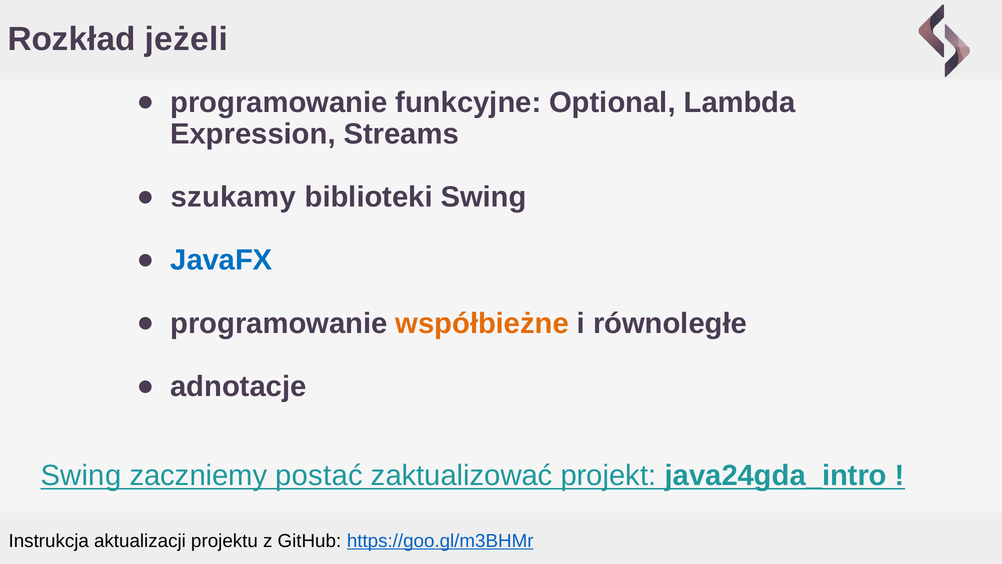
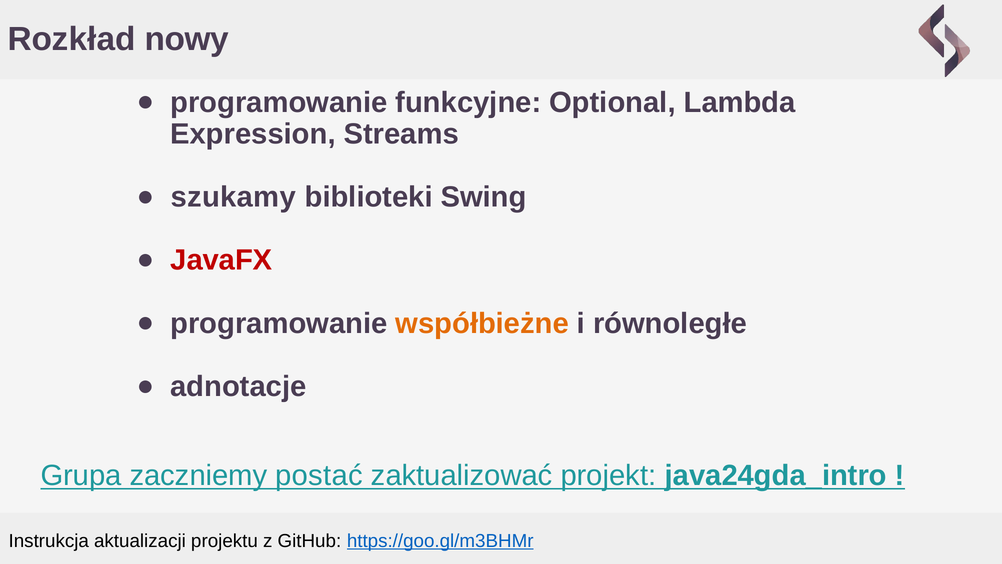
jeżeli: jeżeli -> nowy (187, 39)
JavaFX colour: blue -> red (221, 260)
Swing: Swing -> Grupa (81, 476)
